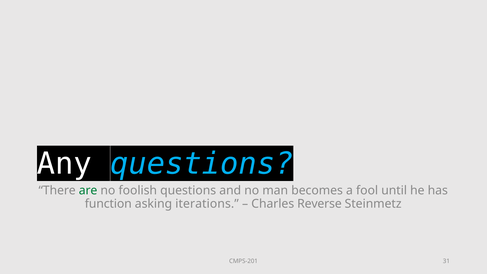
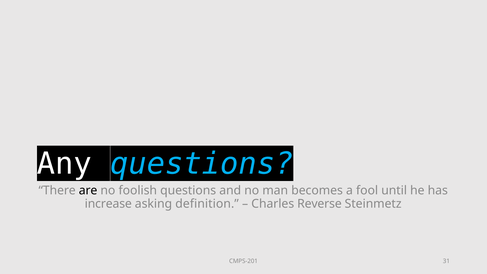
are colour: green -> black (88, 191)
function: function -> increase (108, 204)
iterations: iterations -> definition (207, 204)
